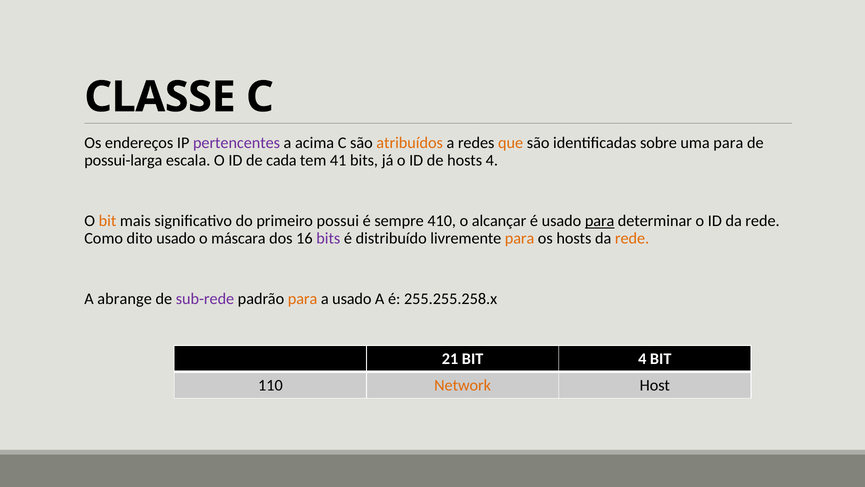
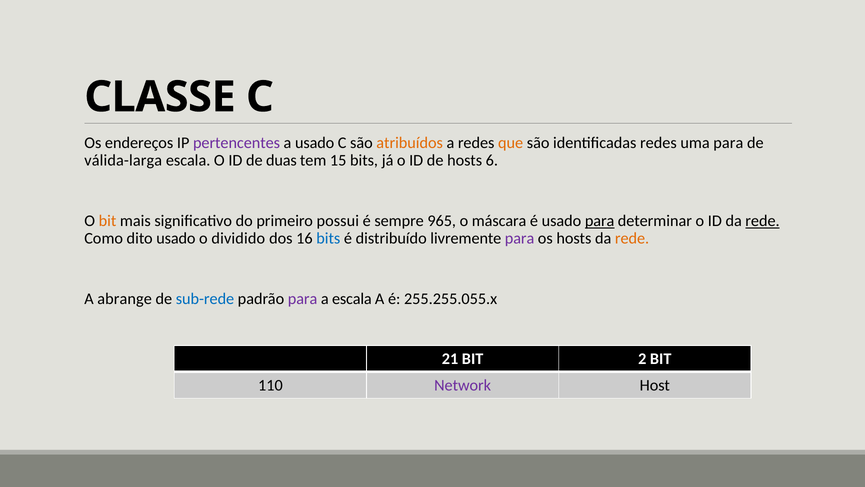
a acima: acima -> usado (315, 143)
identificadas sobre: sobre -> redes (658, 143)
possui-larga: possui-larga -> válida-larga (123, 160)
cada: cada -> duas (281, 160)
41: 41 -> 15 (338, 160)
hosts 4: 4 -> 6 (492, 160)
410: 410 -> 965 (442, 221)
alcançar: alcançar -> máscara (499, 221)
rede underline: none -> present (762, 221)
máscara: máscara -> dividido (238, 238)
bits colour: purple -> blue (328, 238)
para colour: orange -> purple (520, 238)
sub-rede colour: purple -> blue (205, 298)
para colour: orange -> purple (303, 298)
a usado: usado -> escala (352, 298)
255.255.258.x: 255.255.258.x -> 255.255.055.x (451, 298)
BIT 4: 4 -> 2 (642, 359)
Network colour: orange -> purple (463, 385)
